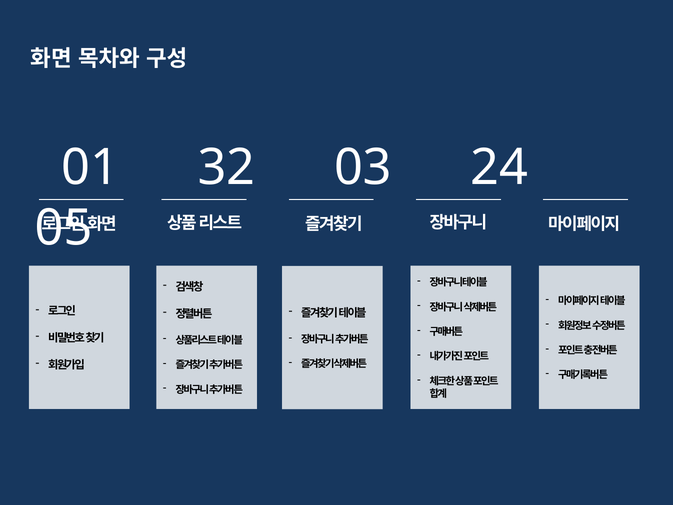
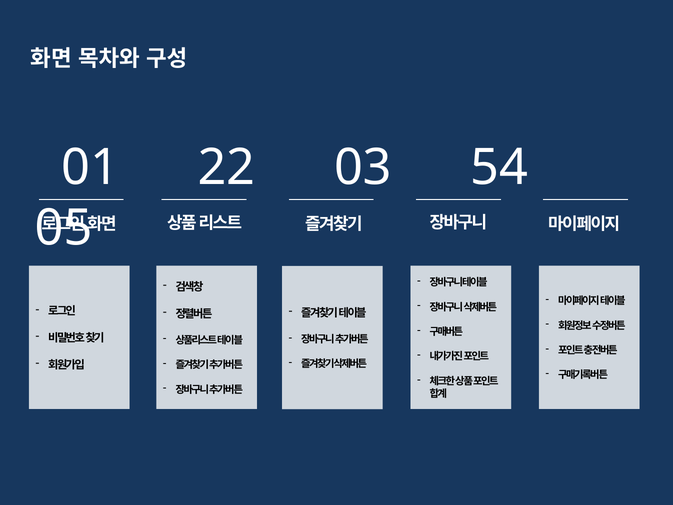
32: 32 -> 22 (226, 168)
24: 24 -> 54 (499, 168)
